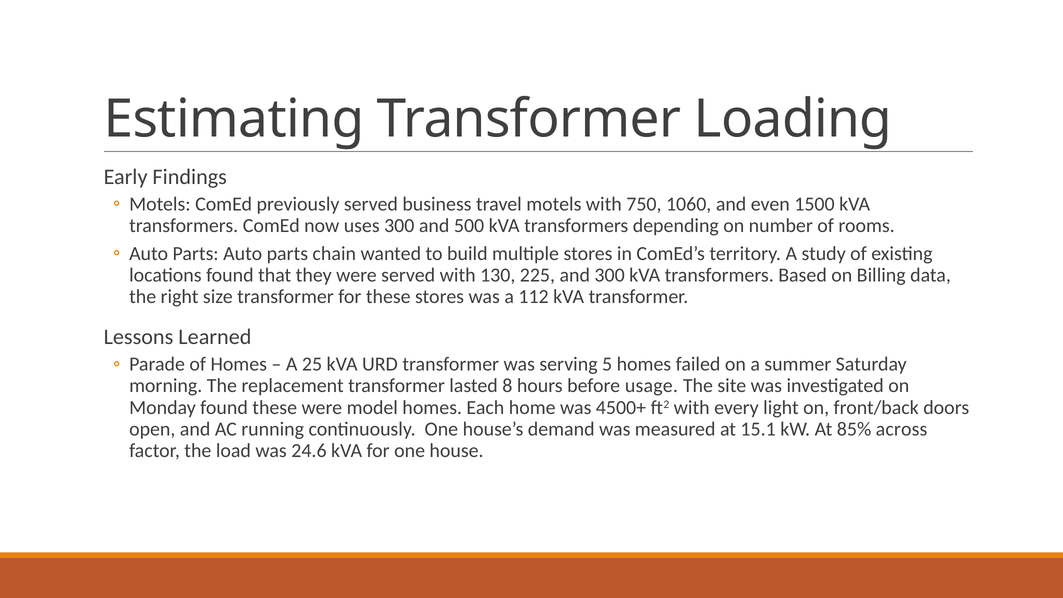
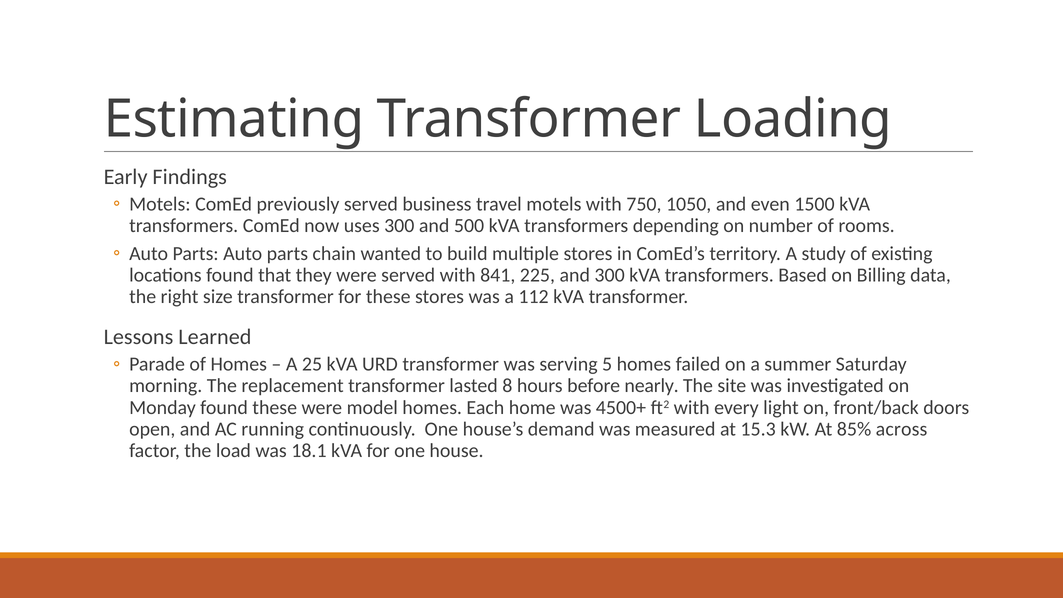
1060: 1060 -> 1050 (689, 204)
130: 130 -> 841 (498, 275)
usage: usage -> nearly (652, 386)
15.1: 15.1 -> 15.3 (758, 429)
24.6: 24.6 -> 18.1 (309, 450)
